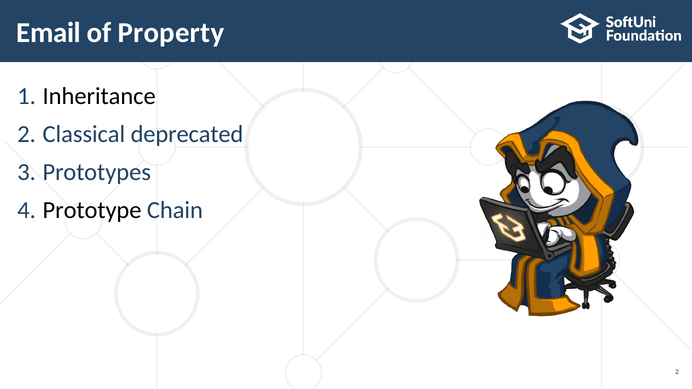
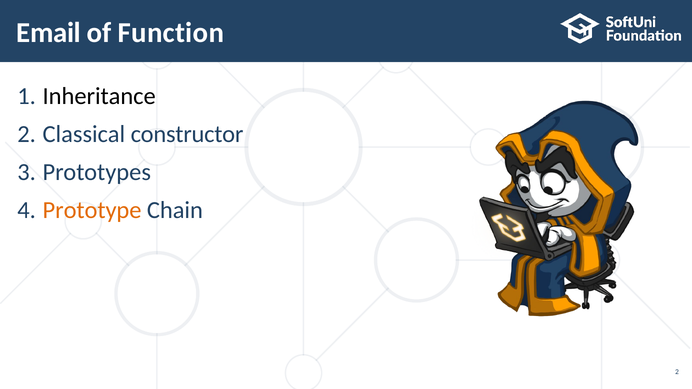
Property: Property -> Function (171, 33)
deprecated: deprecated -> constructor (187, 134)
Prototype colour: black -> orange (92, 210)
